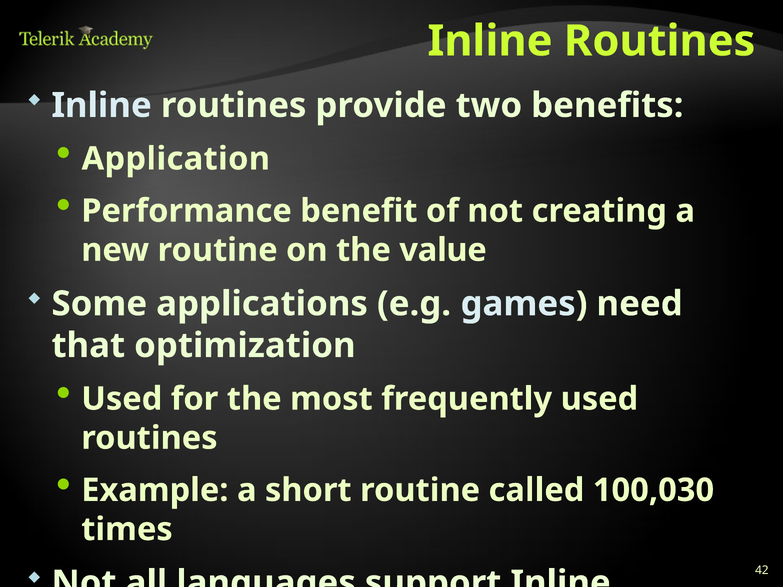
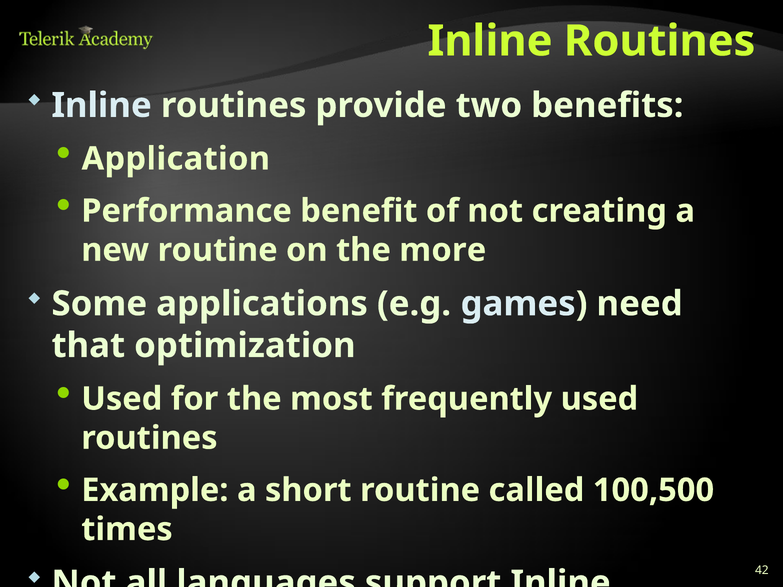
value: value -> more (443, 250)
100,030: 100,030 -> 100,500 (653, 490)
